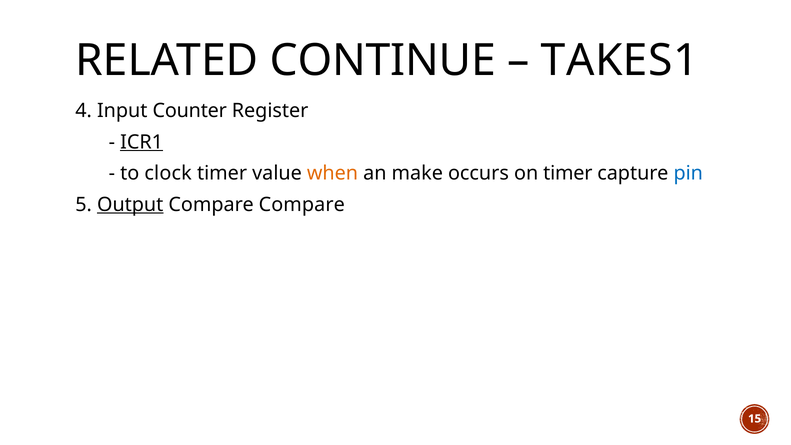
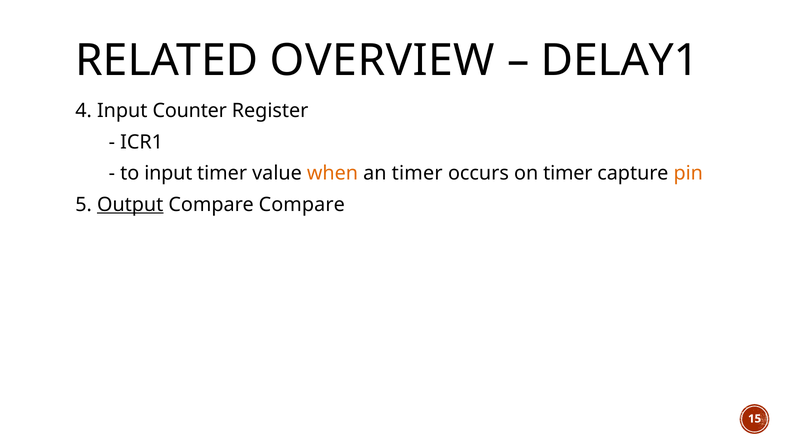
CONTINUE: CONTINUE -> OVERVIEW (382, 60)
TAKES1: TAKES1 -> DELAY1 (620, 60)
ICR1 underline: present -> none (142, 142)
to clock: clock -> input (168, 173)
an make: make -> timer (417, 173)
pin colour: blue -> orange (688, 173)
